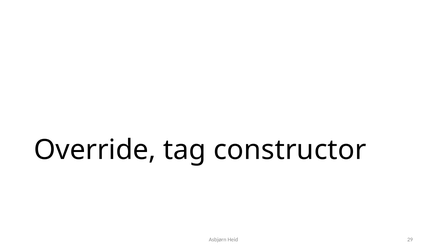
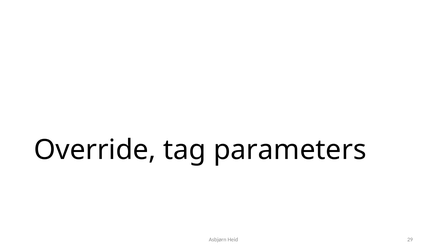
constructor: constructor -> parameters (290, 150)
